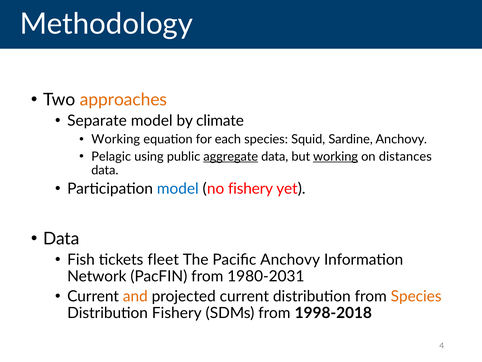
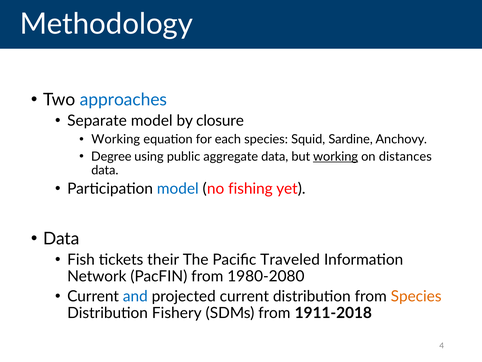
approaches colour: orange -> blue (123, 100)
climate: climate -> closure (220, 121)
Pelagic: Pelagic -> Degree (111, 156)
aggregate underline: present -> none (231, 156)
no fishery: fishery -> fishing (250, 189)
fleet: fleet -> their (163, 259)
Pacific Anchovy: Anchovy -> Traveled (290, 259)
1980-2031: 1980-2031 -> 1980-2080 (266, 276)
and colour: orange -> blue (135, 296)
1998-2018: 1998-2018 -> 1911-2018 (333, 313)
